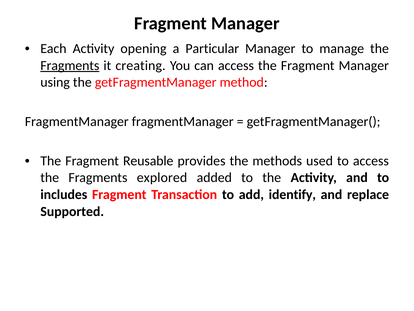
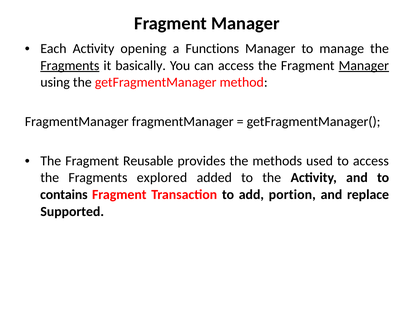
Particular: Particular -> Functions (212, 49)
creating: creating -> basically (141, 65)
Manager underline: none -> present (364, 65)
includes: includes -> contains (64, 194)
identify: identify -> portion (292, 194)
